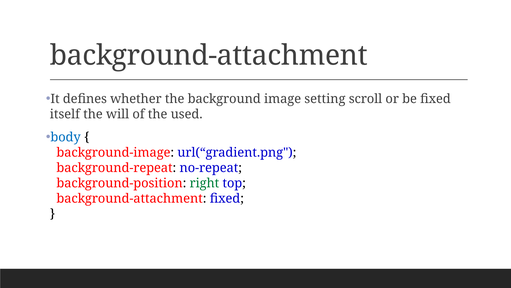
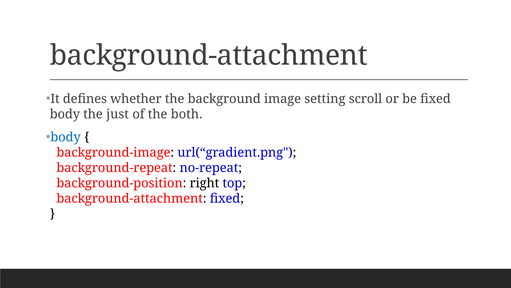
itself: itself -> body (65, 114)
will: will -> just (118, 114)
used: used -> both (187, 114)
right colour: green -> black (204, 183)
